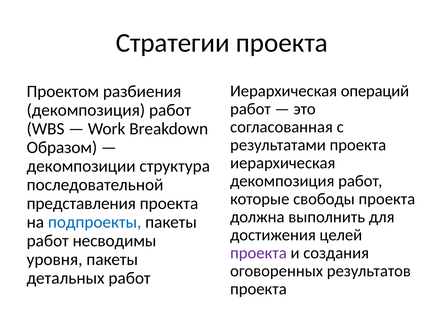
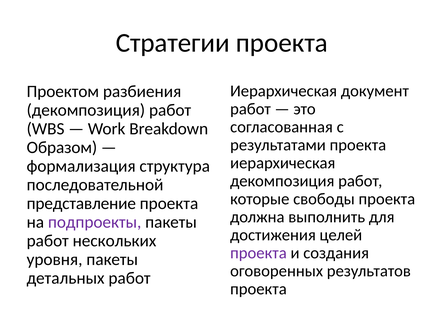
операций: операций -> документ (375, 91)
декомпозиции: декомпозиции -> формализация (81, 166)
представления: представления -> представление (81, 203)
подпроекты colour: blue -> purple (95, 222)
несводимы: несводимы -> нескольких (114, 241)
